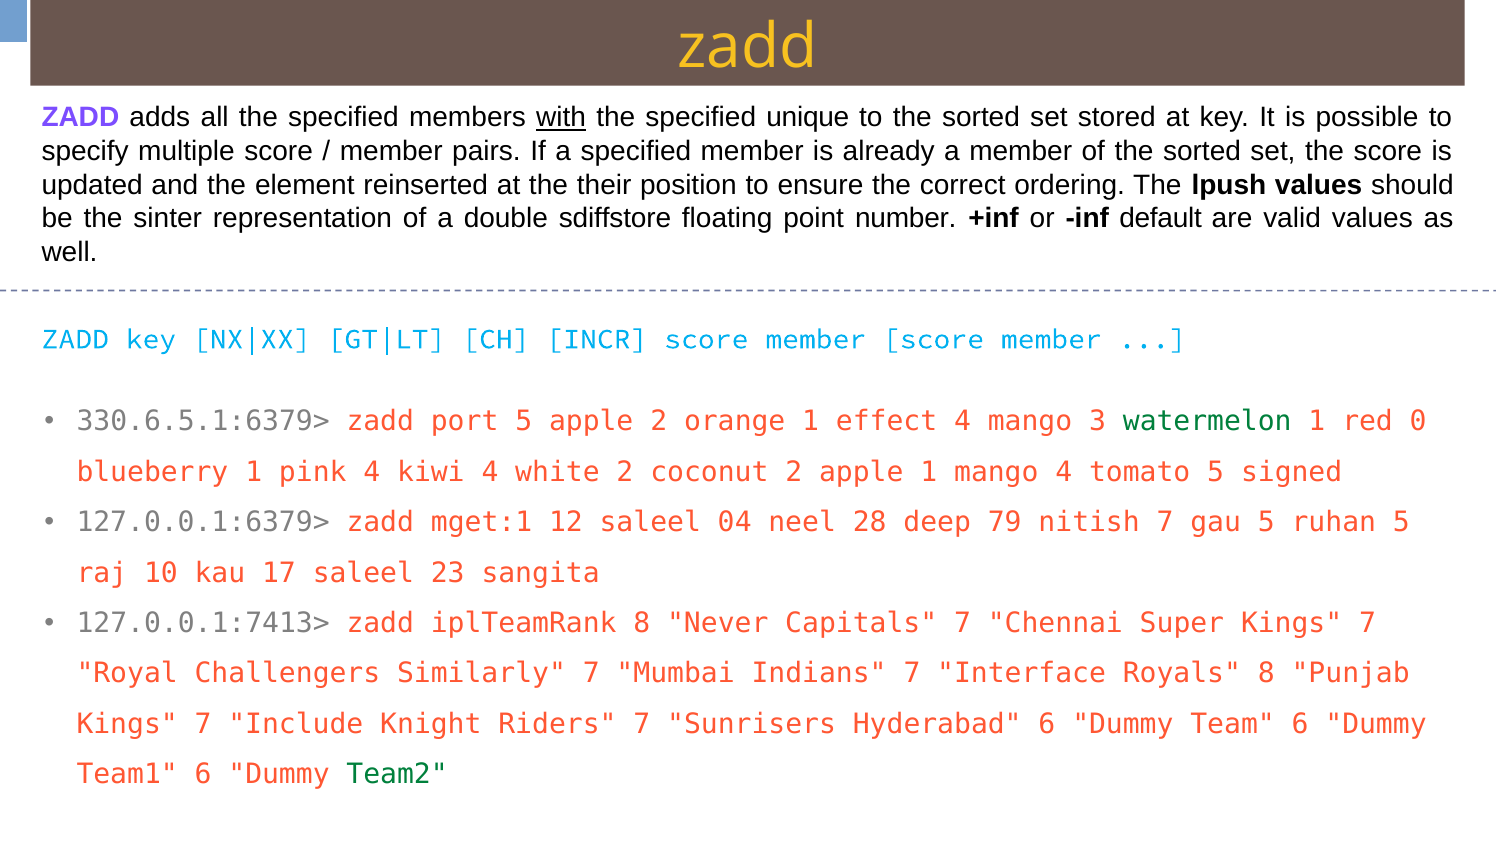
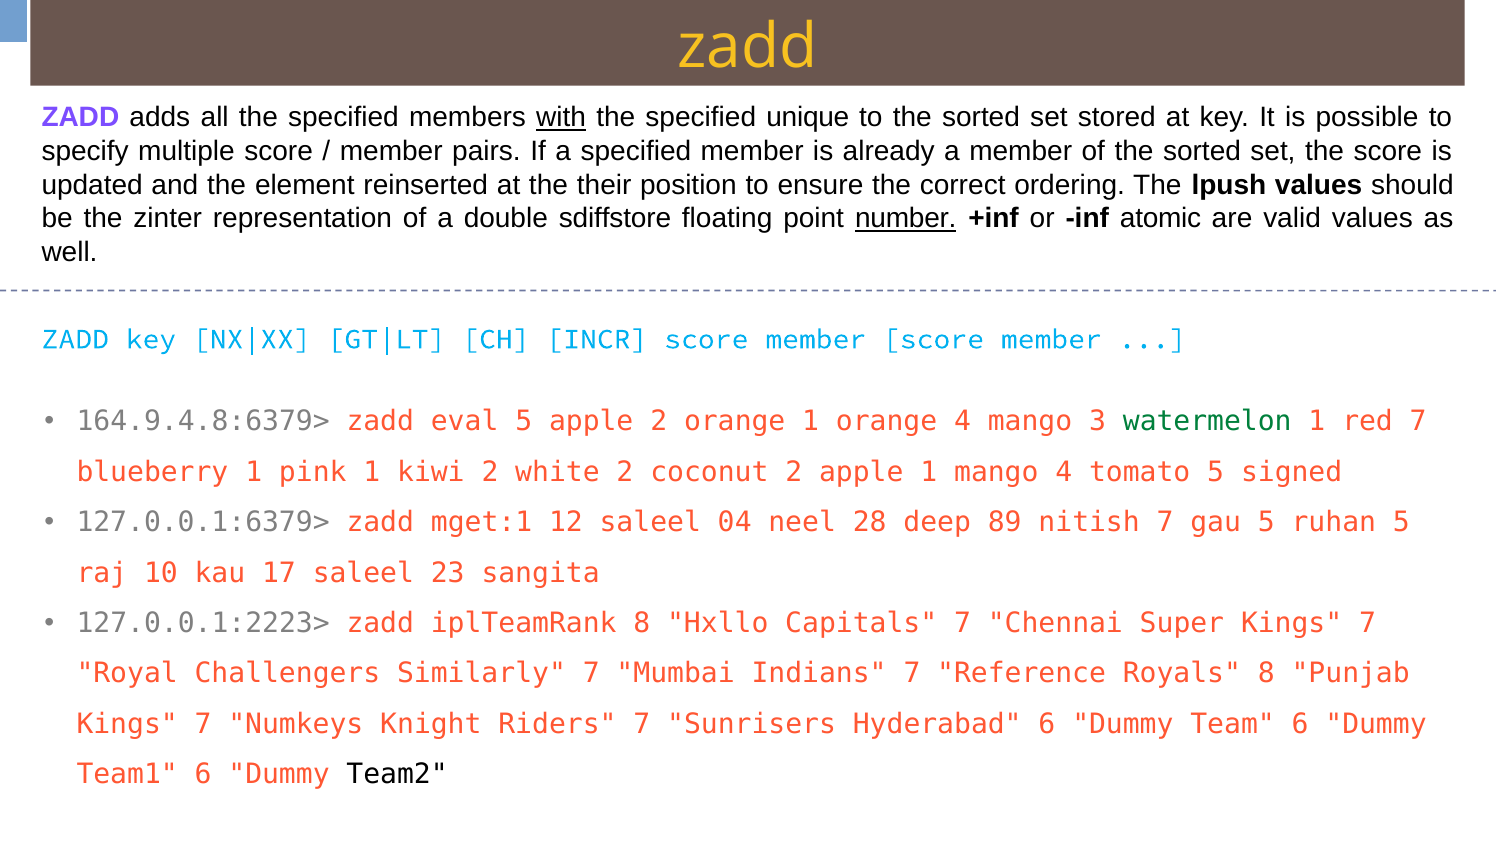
sinter: sinter -> zinter (168, 219)
number underline: none -> present (906, 219)
default: default -> atomic (1161, 219)
330.6.5.1:6379>: 330.6.5.1:6379> -> 164.9.4.8:6379> (203, 422)
port: port -> eval (465, 422)
1 effect: effect -> orange (887, 422)
red 0: 0 -> 7 (1418, 422)
pink 4: 4 -> 1 (372, 472)
kiwi 4: 4 -> 2 (490, 472)
79: 79 -> 89 (1005, 523)
127.0.0.1:7413>: 127.0.0.1:7413> -> 127.0.0.1:2223> (203, 624)
Never: Never -> Hxllo (718, 624)
Interface: Interface -> Reference (1022, 674)
Include: Include -> Numkeys (296, 725)
Team2 colour: green -> black (397, 775)
